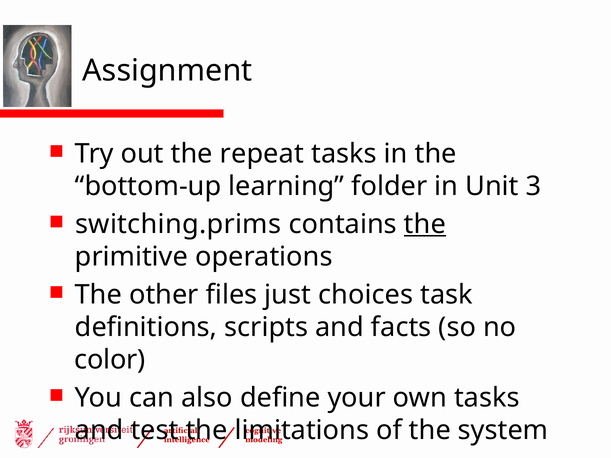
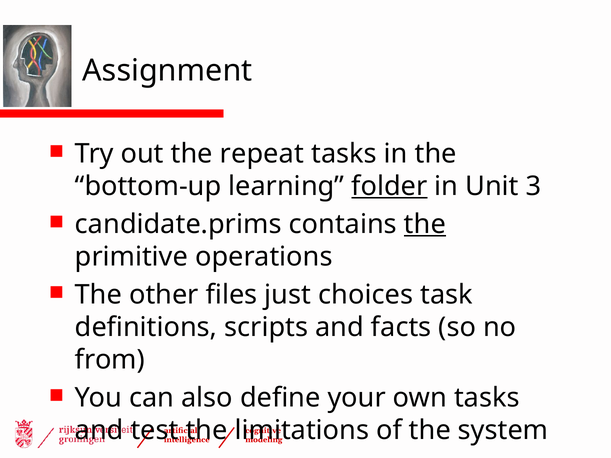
folder underline: none -> present (389, 186)
switching.prims: switching.prims -> candidate.prims (178, 224)
color: color -> from (110, 360)
